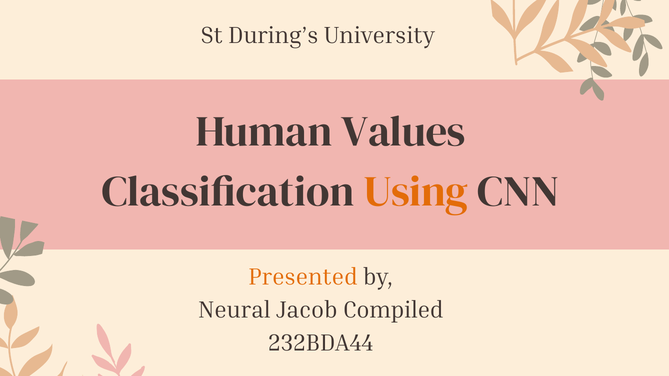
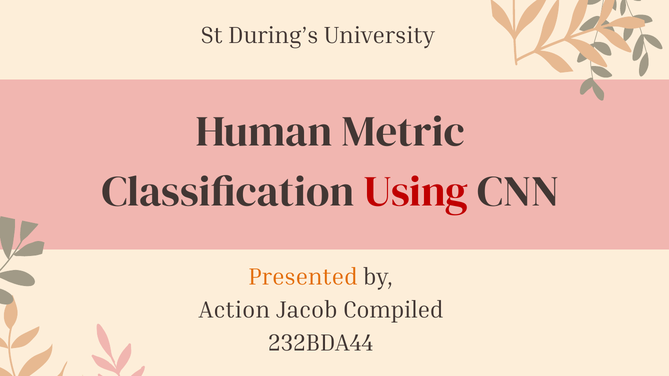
Values: Values -> Metric (403, 132)
Using colour: orange -> red (416, 192)
Neural: Neural -> Action (234, 310)
